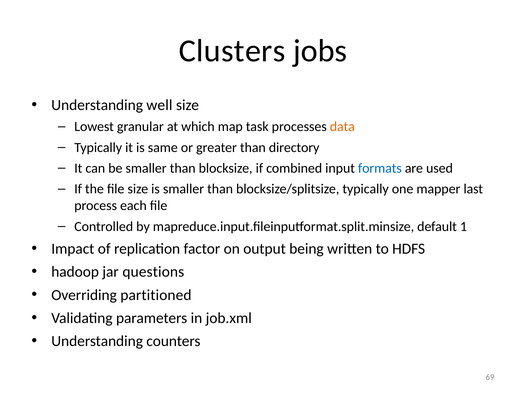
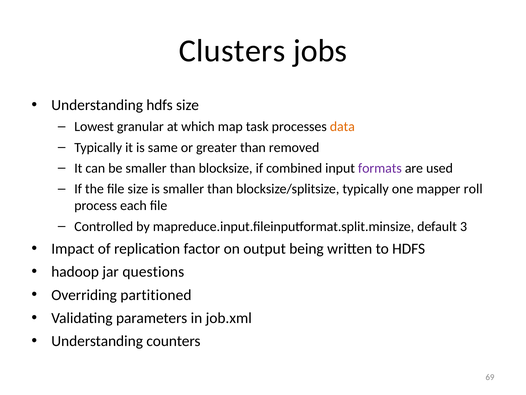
Understanding well: well -> hdfs (160, 105)
directory: directory -> removed (294, 147)
formats colour: blue -> purple (380, 168)
last: last -> roll (473, 189)
1: 1 -> 3 (464, 226)
